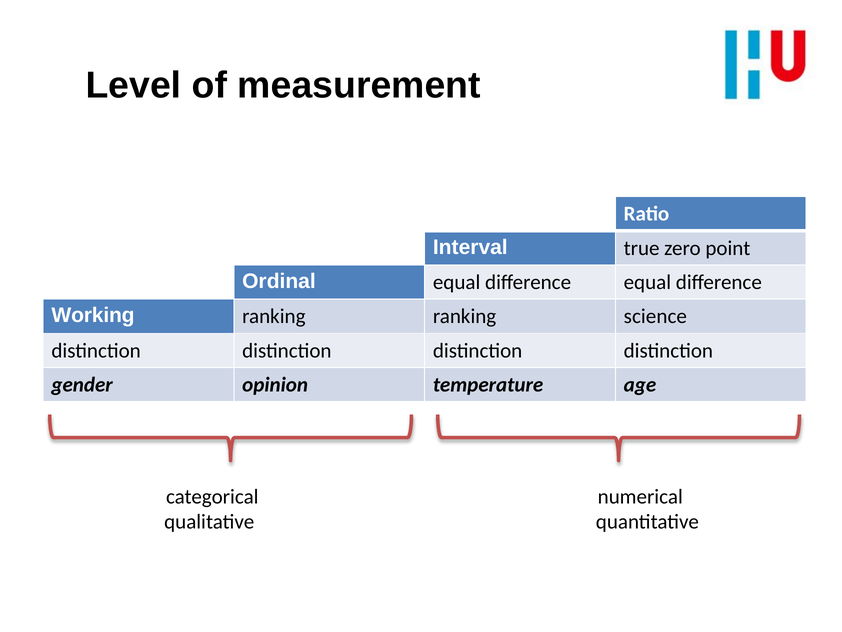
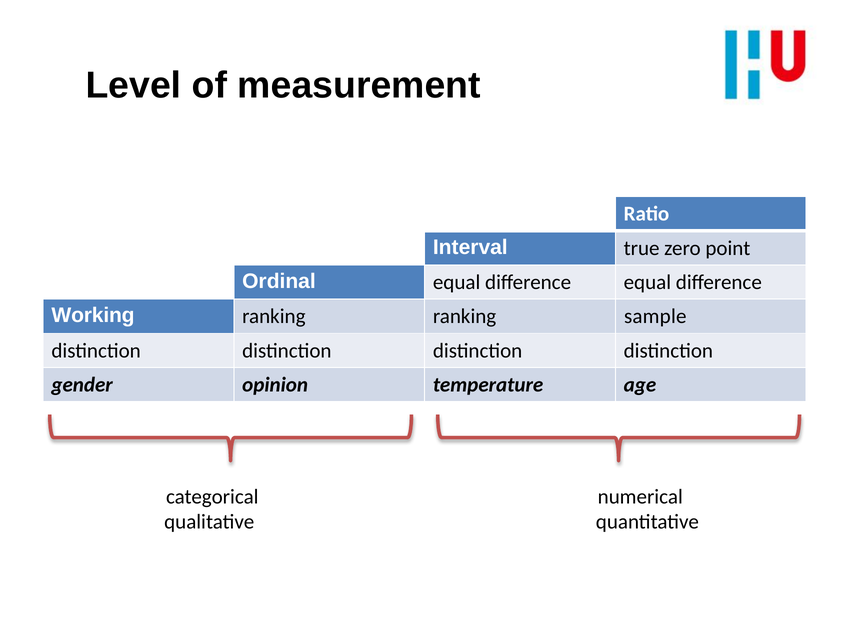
science: science -> sample (655, 316)
